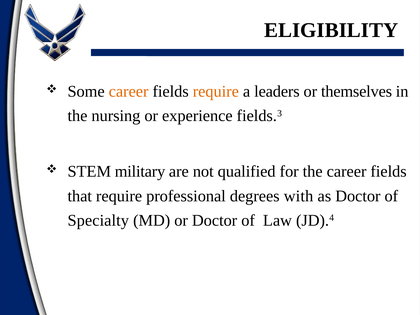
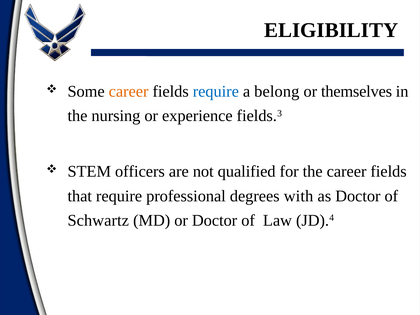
require colour: orange -> blue (216, 91)
leaders: leaders -> belong (277, 91)
military: military -> officers (140, 171)
Specialty: Specialty -> Schwartz (98, 220)
